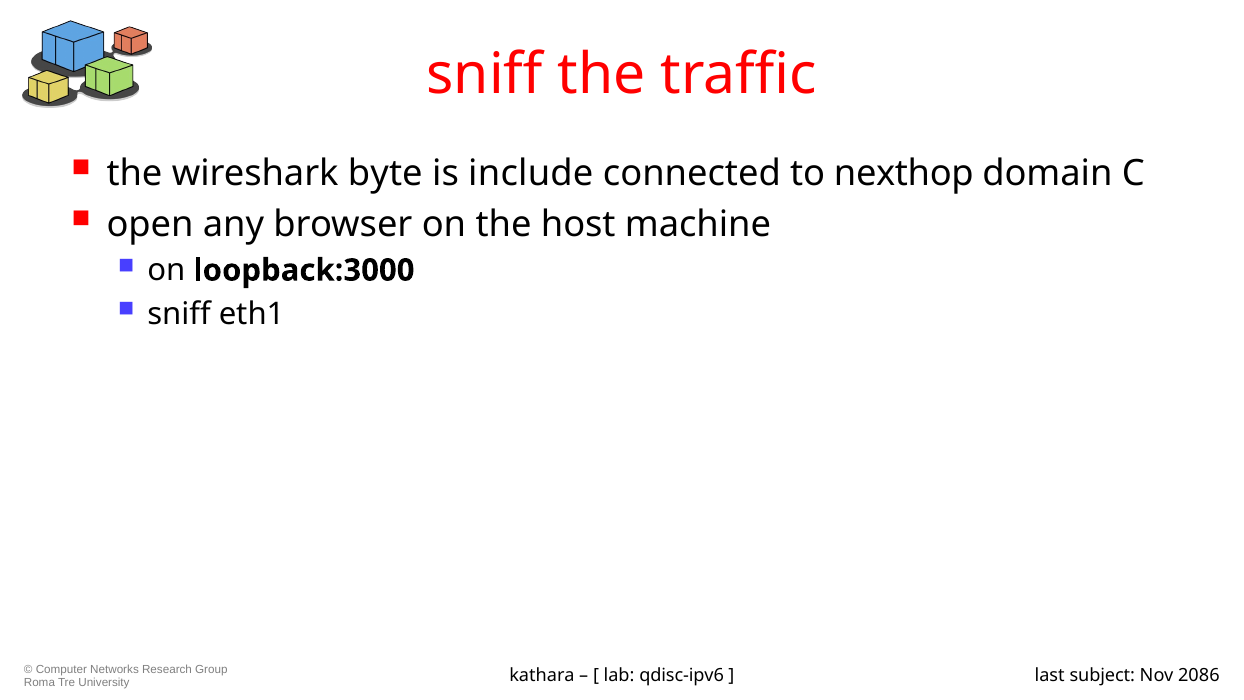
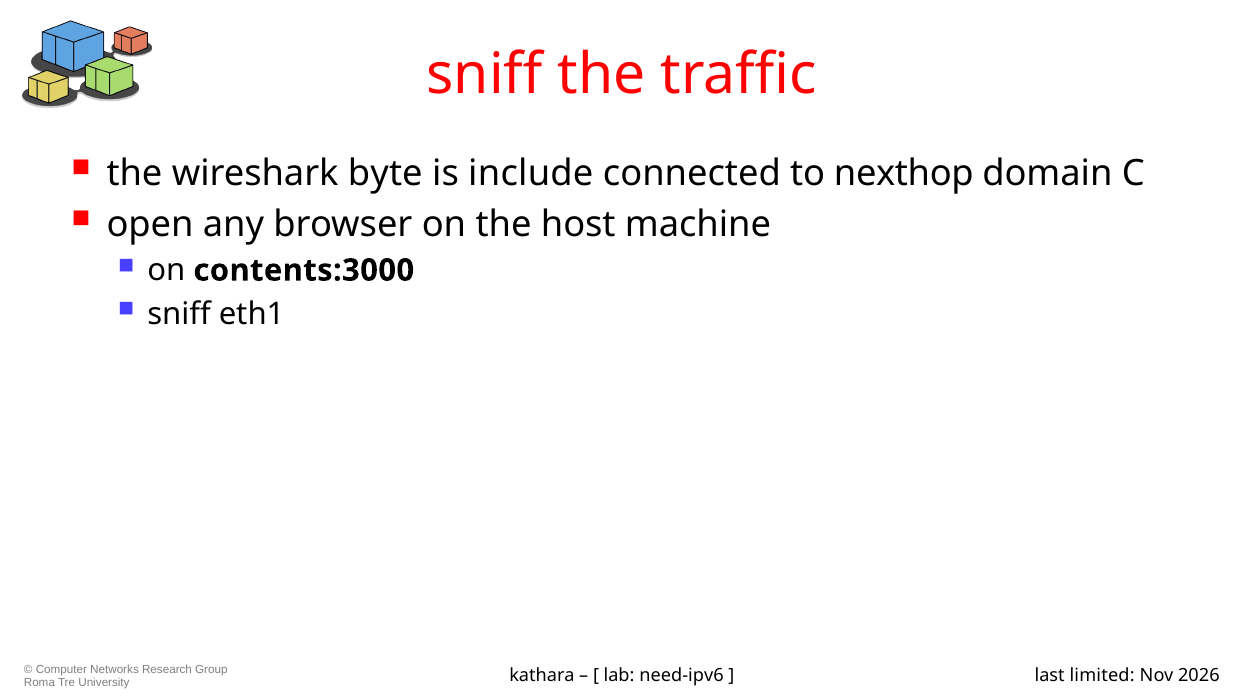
loopback:3000: loopback:3000 -> contents:3000 (304, 270)
qdisc-ipv6: qdisc-ipv6 -> need-ipv6 (682, 675)
subject: subject -> limited (1102, 675)
2086: 2086 -> 2026 (1199, 675)
